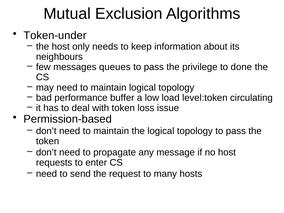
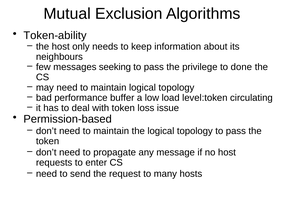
Token-under: Token-under -> Token-ability (55, 36)
queues: queues -> seeking (115, 67)
